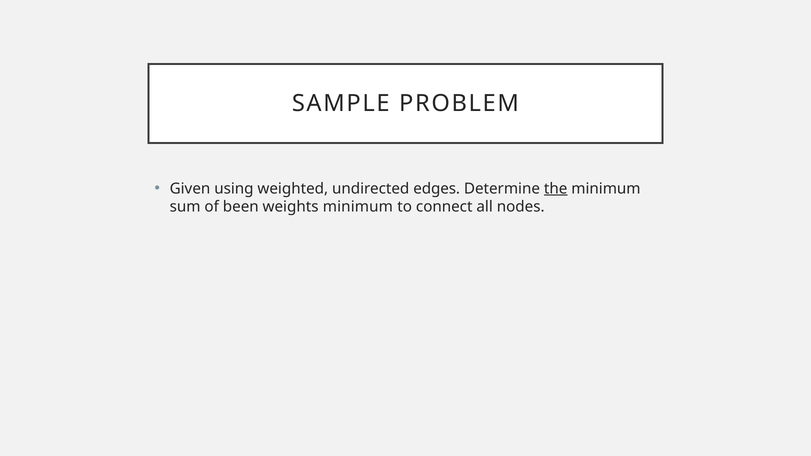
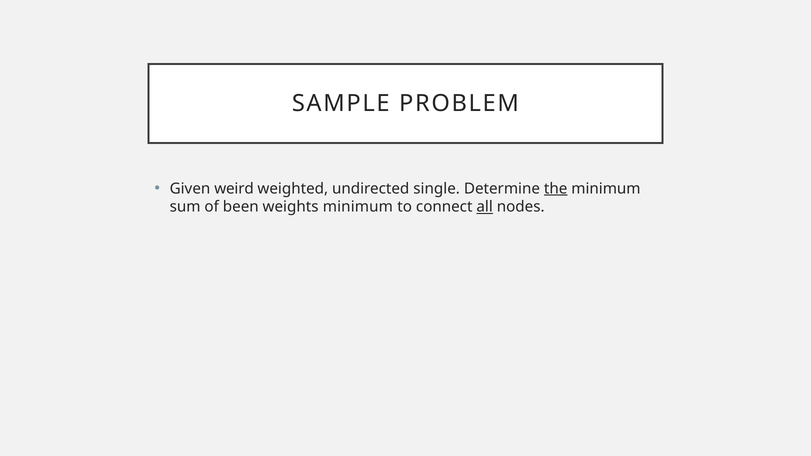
using: using -> weird (234, 189)
edges: edges -> single (437, 189)
all underline: none -> present (485, 207)
